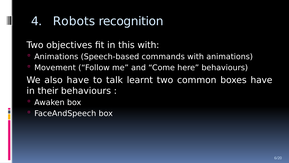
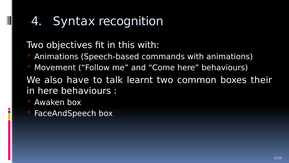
Robots: Robots -> Syntax (74, 21)
boxes have: have -> their (261, 80)
in their: their -> here (48, 91)
